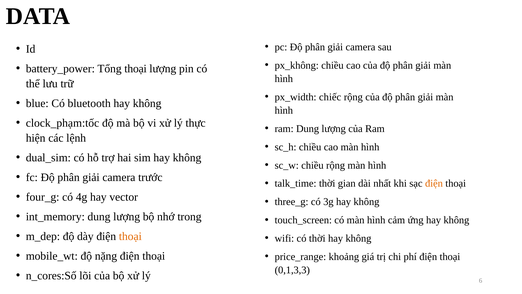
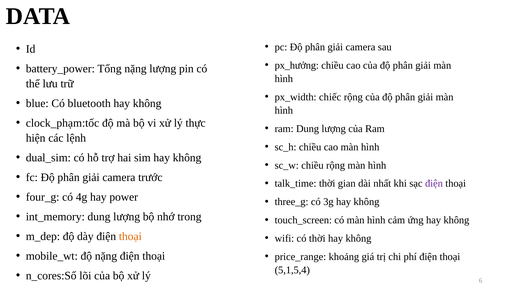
px_không: px_không -> px_hưởng (297, 65)
Tổng thoại: thoại -> nặng (136, 69)
điện colour: orange -> purple (434, 183)
vector: vector -> power (124, 197)
0,1,3,3: 0,1,3,3 -> 5,1,5,4 (292, 270)
